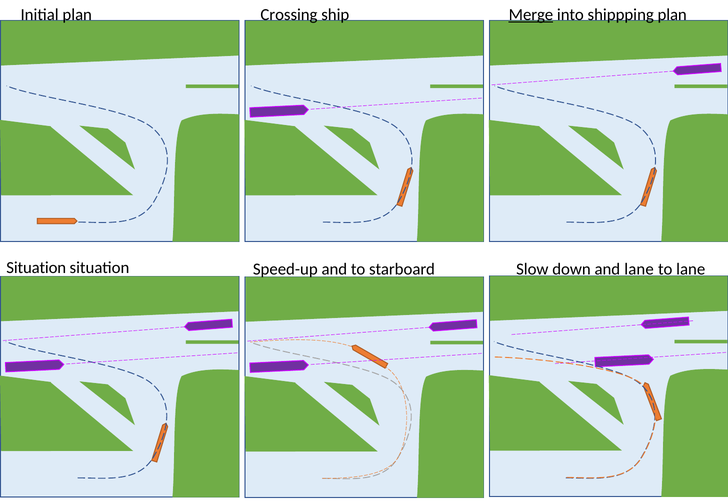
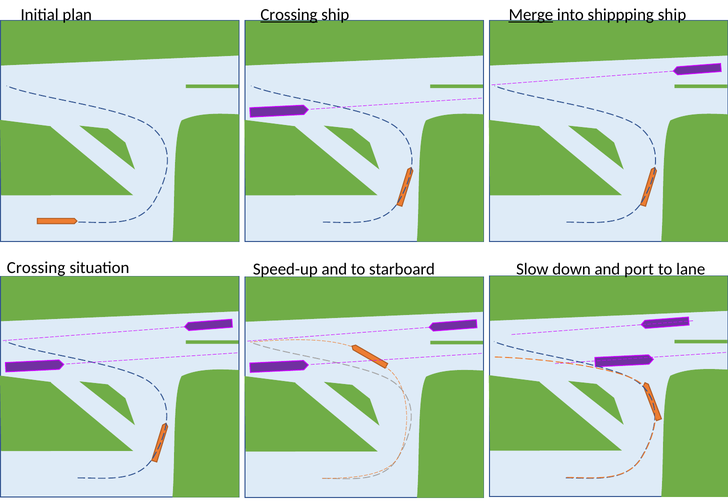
Crossing underline: none -> present (289, 15)
shippping plan: plan -> ship (672, 15)
Situation: Situation -> Crossing (36, 267)
and lane: lane -> port (639, 269)
